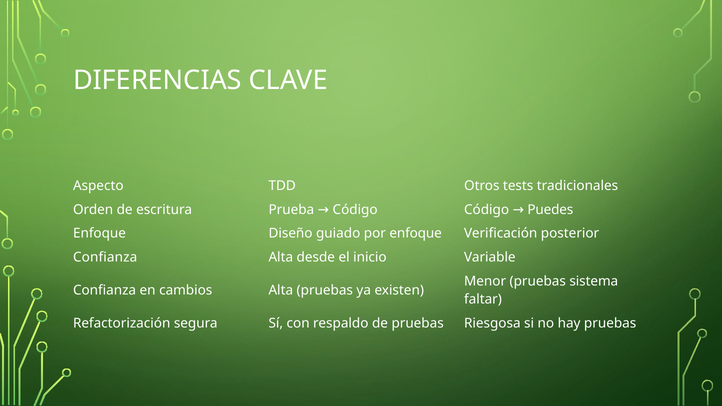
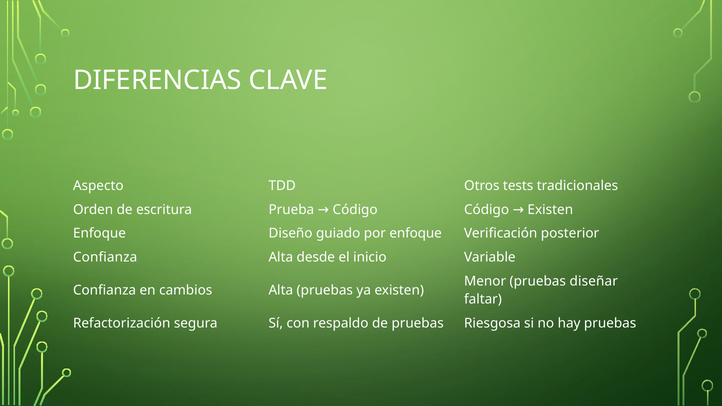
Código Puedes: Puedes -> Existen (550, 210)
sistema: sistema -> diseñar (594, 281)
